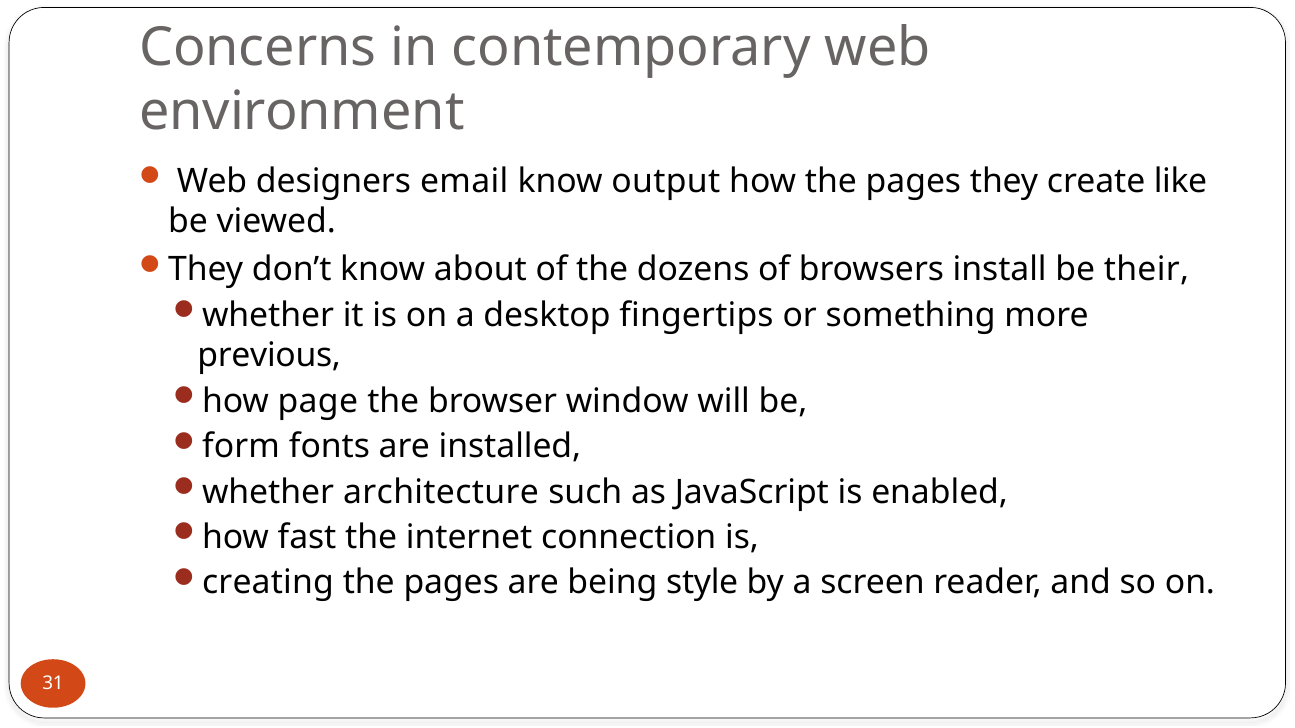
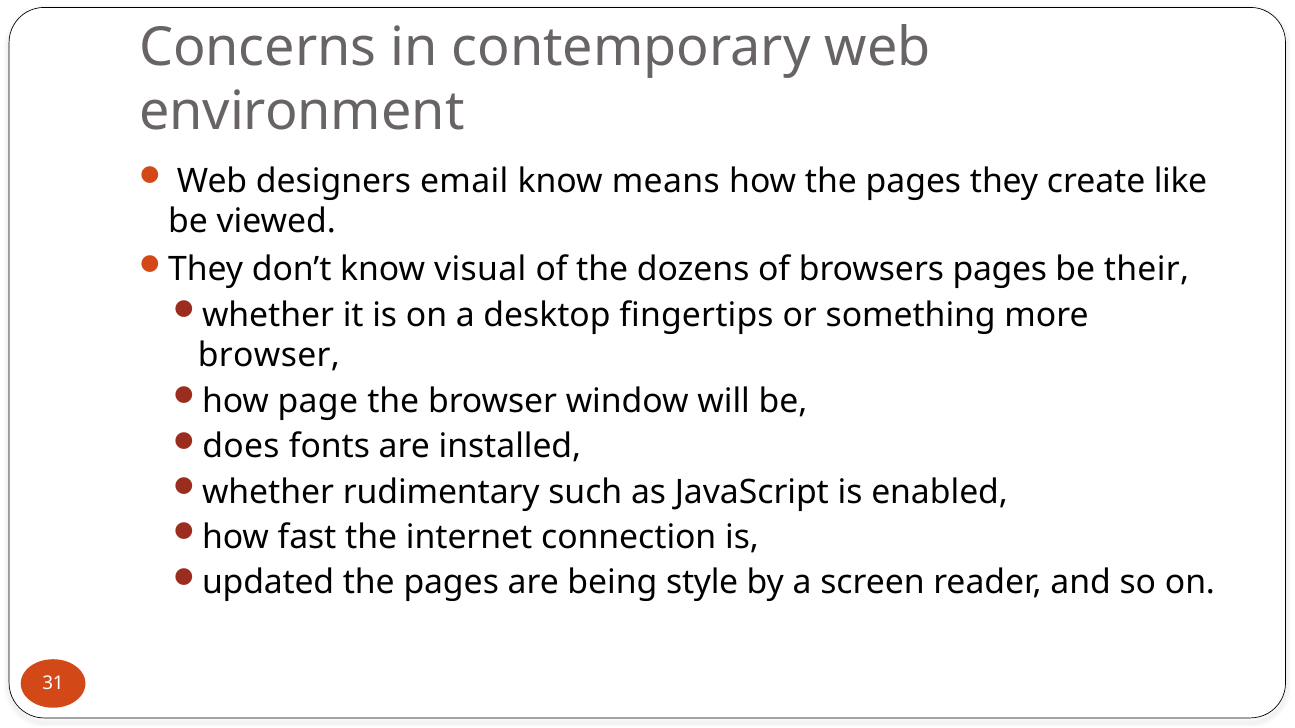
output: output -> means (666, 181)
about: about -> visual (480, 270)
browsers install: install -> pages (1000, 270)
previous: previous -> browser (269, 356)
form: form -> does (241, 447)
architecture: architecture -> rudimentary (441, 492)
creating: creating -> updated (268, 583)
